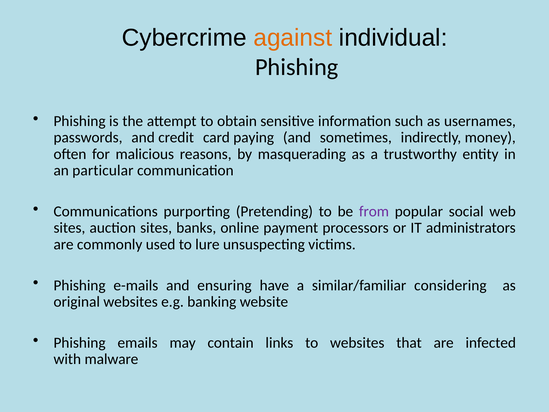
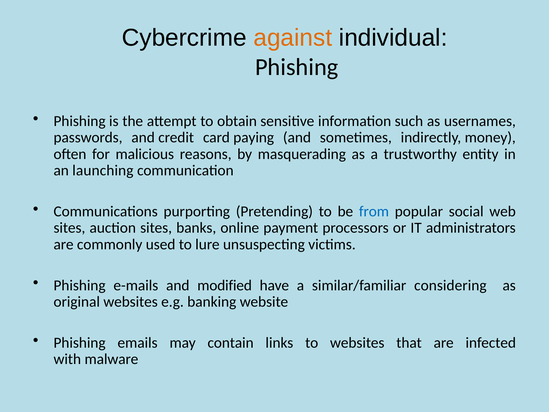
particular: particular -> launching (103, 170)
from colour: purple -> blue (374, 211)
ensuring: ensuring -> modified (225, 285)
